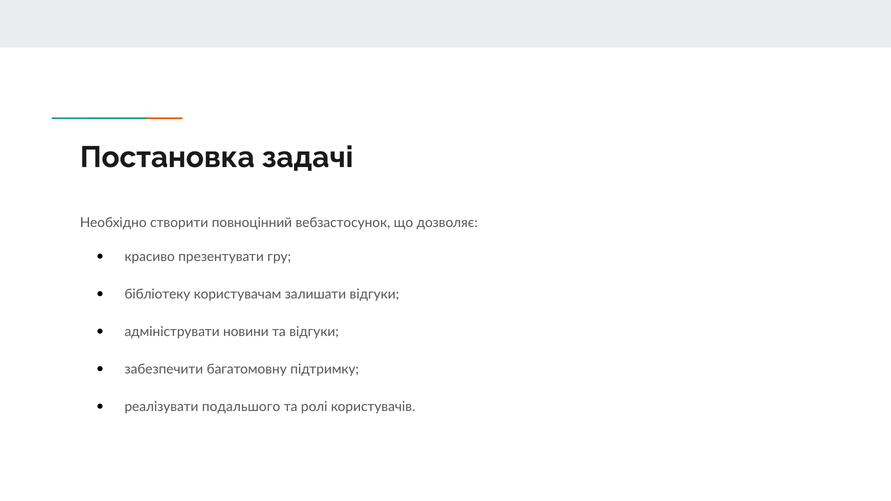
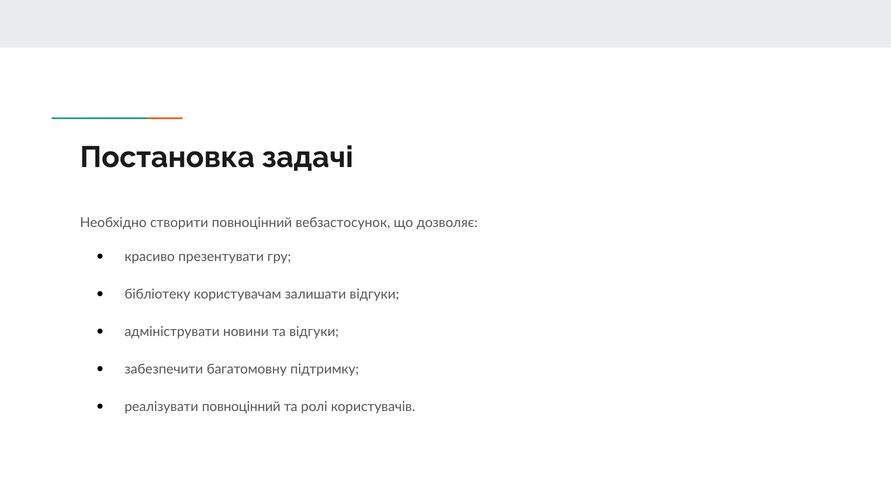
реалізувати подальшого: подальшого -> повноцінний (241, 407)
